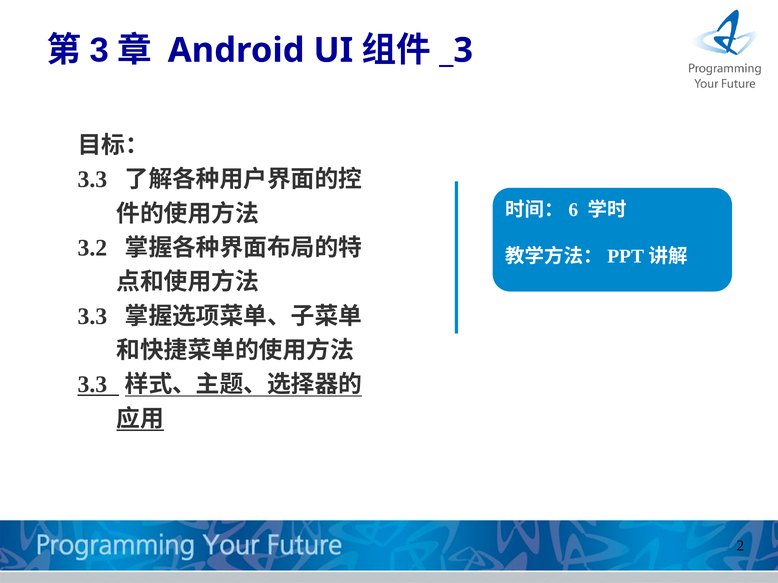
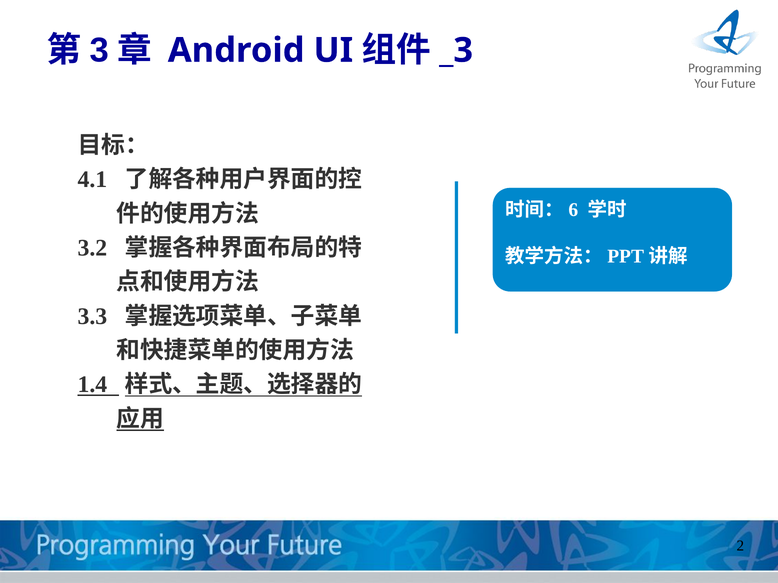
3.3: 3.3 -> 4.1 (92, 180)
3.3: 3.3 -> 1.4 (92, 385)
